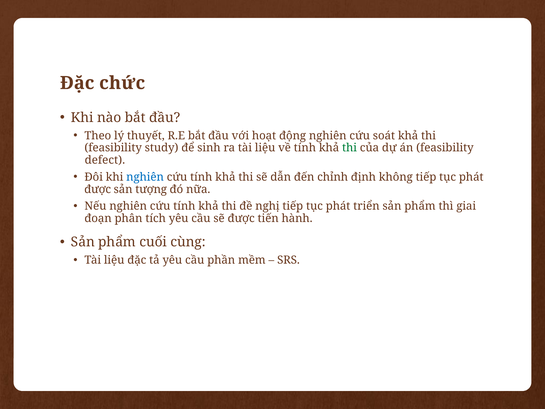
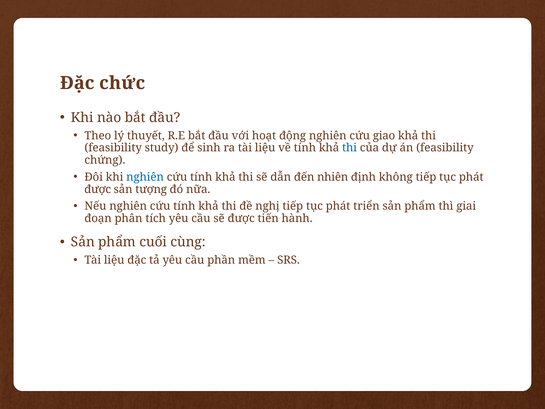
soát: soát -> giao (384, 136)
thi colour: green -> blue (350, 148)
defect: defect -> chứng (105, 160)
chỉnh: chỉnh -> nhiên (333, 177)
